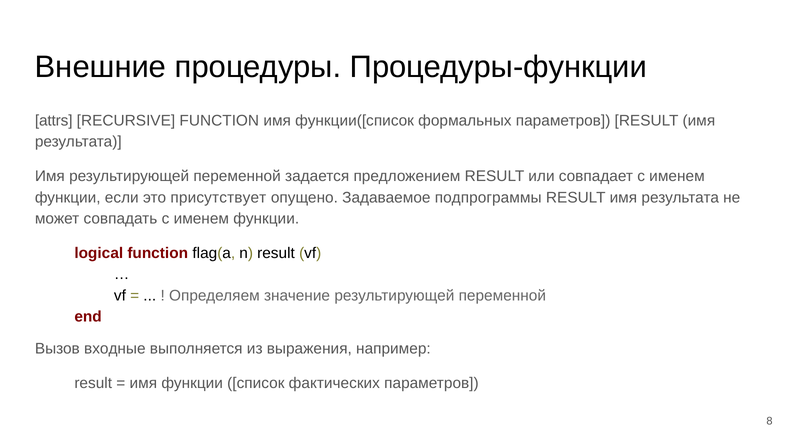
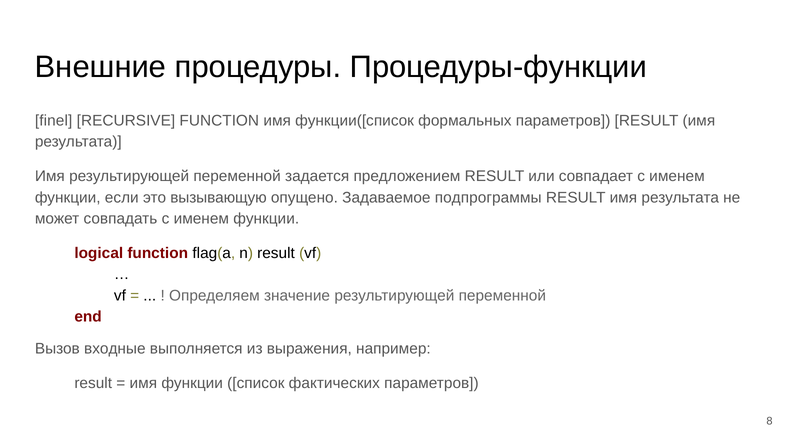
attrs: attrs -> finel (54, 121)
присутствует: присутствует -> вызывающую (219, 197)
